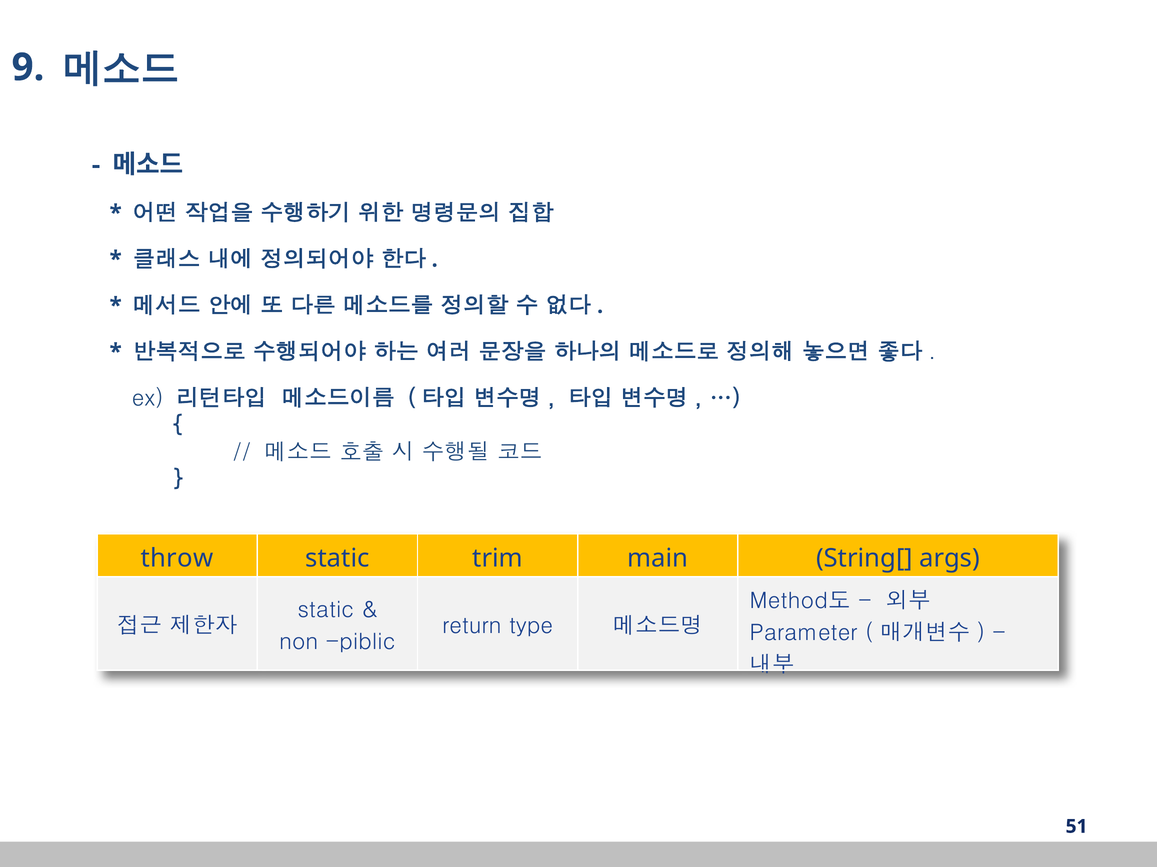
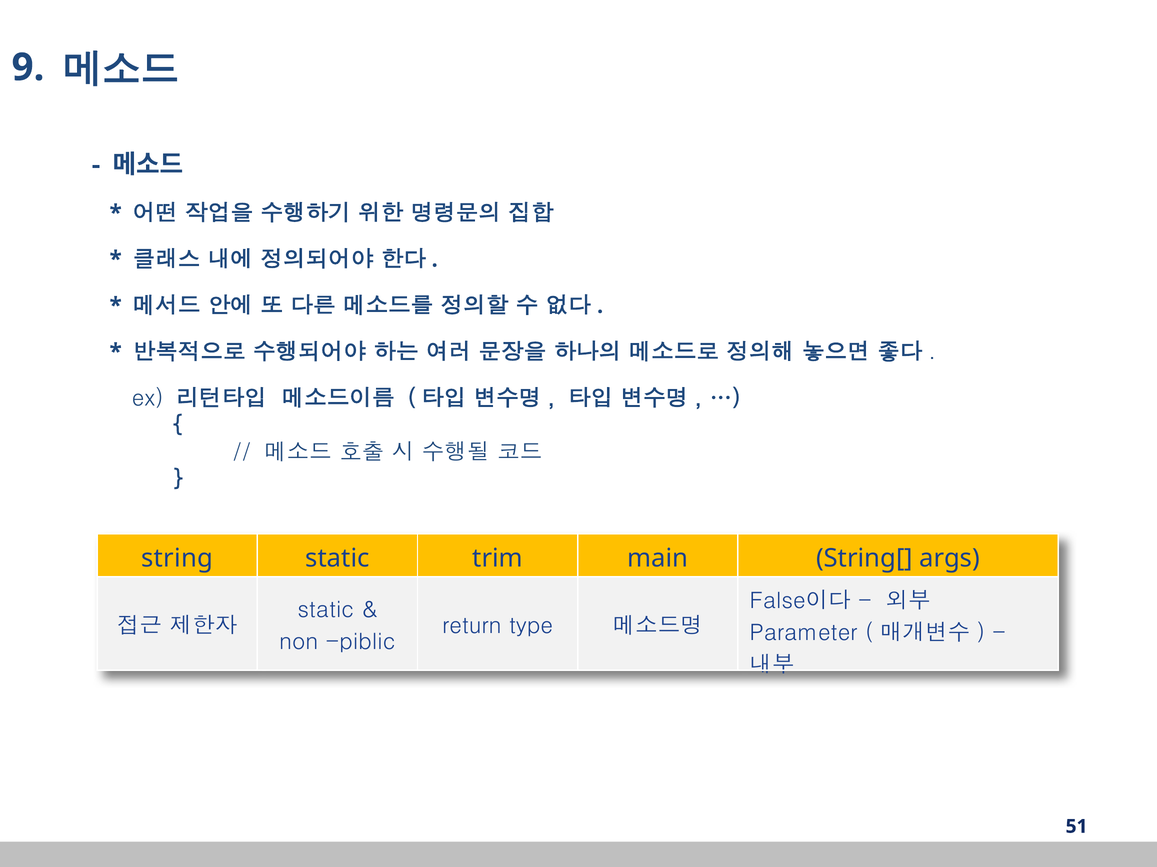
throw: throw -> string (177, 559)
Method도: Method도 -> False이다 (800, 601)
